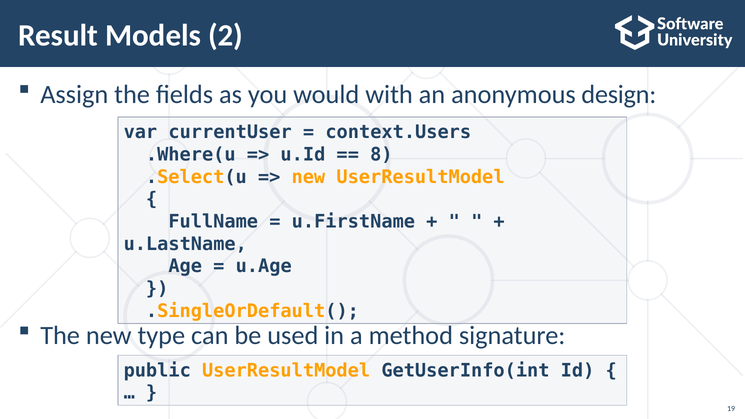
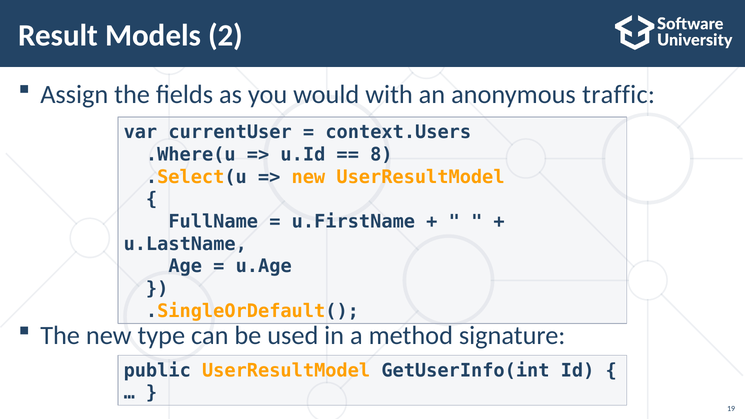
design: design -> traffic (619, 95)
